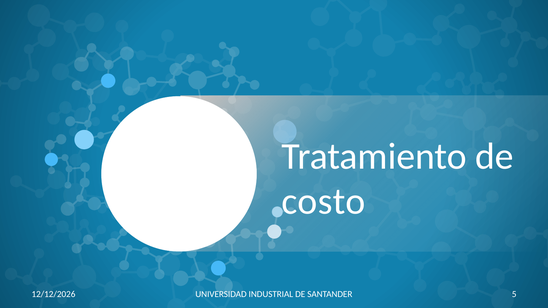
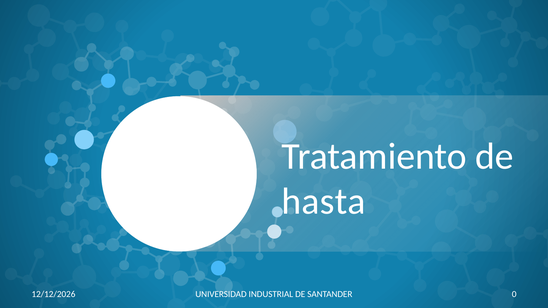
costo: costo -> hasta (324, 202)
5: 5 -> 0 (514, 294)
